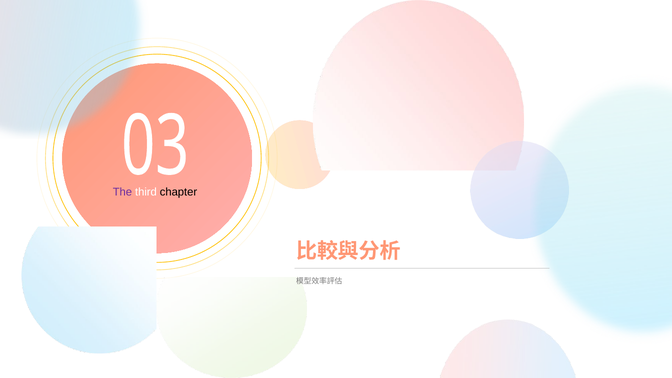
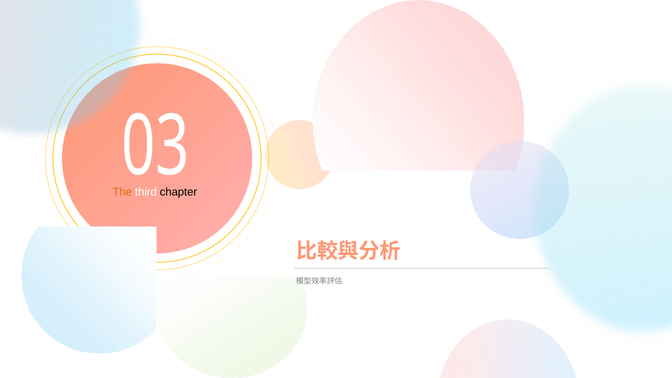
The colour: purple -> orange (122, 192)
